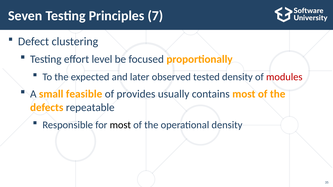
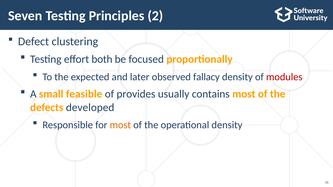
7: 7 -> 2 (155, 16)
level: level -> both (102, 59)
tested: tested -> fallacy (206, 77)
repeatable: repeatable -> developed (90, 108)
most colour: black -> orange (120, 125)
